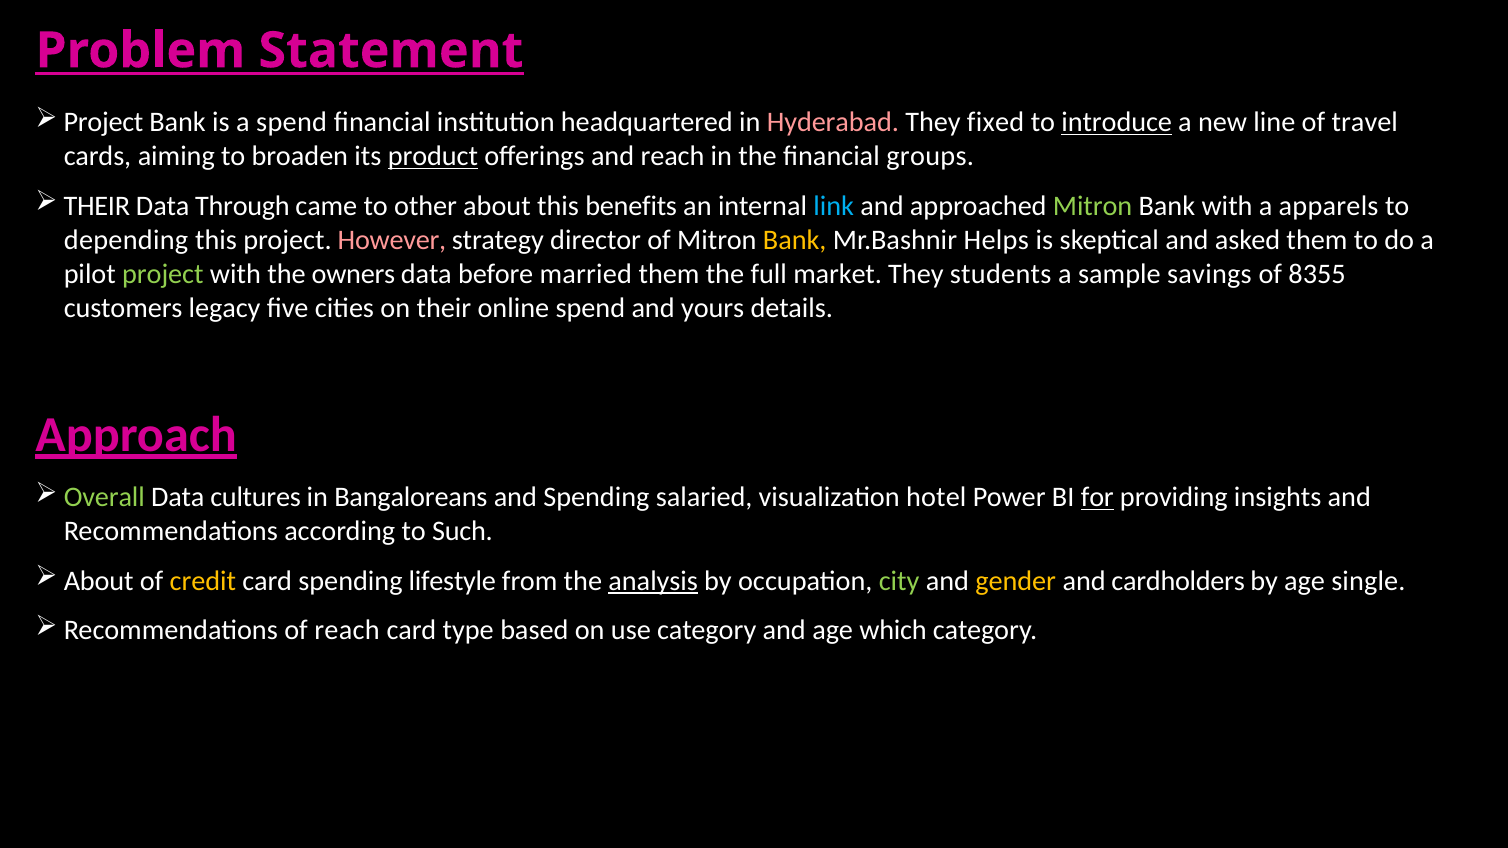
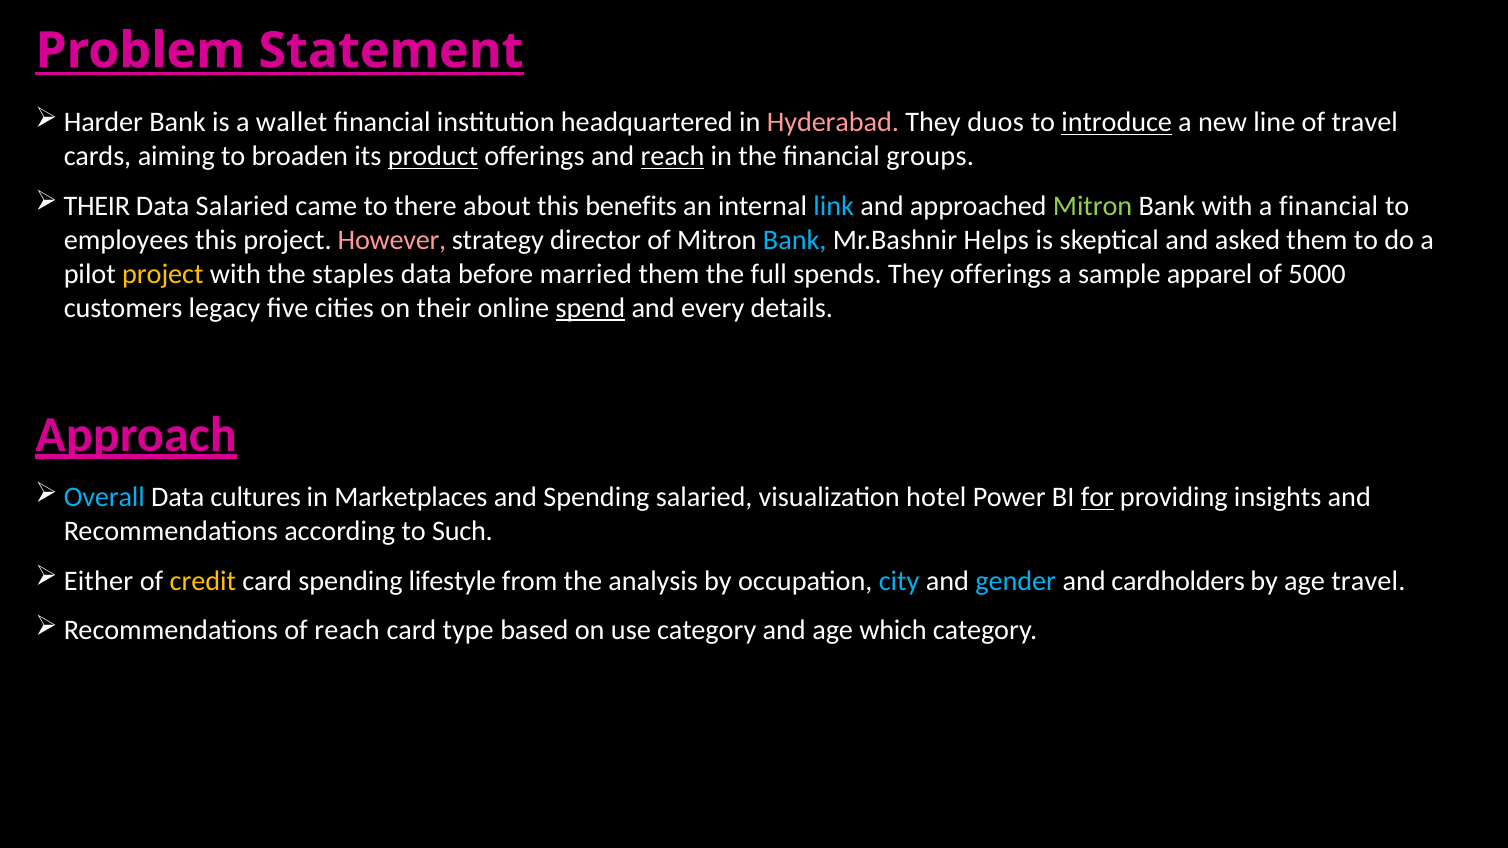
Project: Project -> Harder (103, 122)
a spend: spend -> wallet (292, 122)
fixed: fixed -> duos (996, 122)
reach underline: none -> present (673, 156)
Data Through: Through -> Salaried (242, 206)
other: other -> there (425, 206)
a apparels: apparels -> financial (1329, 206)
depending: depending -> employees (126, 240)
Bank colour: yellow -> light blue (795, 240)
project colour: light green -> yellow (163, 274)
owners: owners -> staples (353, 274)
market: market -> spends (838, 274)
They students: students -> offerings (1001, 274)
savings: savings -> apparel (1210, 274)
8355: 8355 -> 5000 (1317, 274)
spend underline: none -> present (590, 308)
yours: yours -> every (713, 308)
Overall colour: light green -> light blue (104, 498)
Bangaloreans: Bangaloreans -> Marketplaces (411, 498)
About: About -> Either (99, 581)
analysis underline: present -> none (653, 581)
city colour: light green -> light blue (899, 581)
gender colour: yellow -> light blue (1016, 581)
age single: single -> travel (1368, 581)
